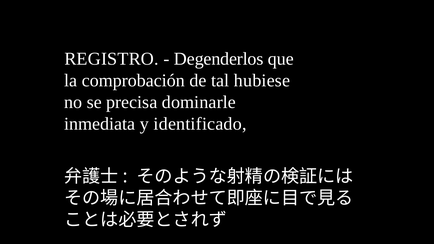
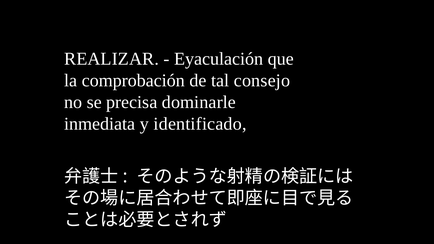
REGISTRO: REGISTRO -> REALIZAR (112, 59)
Degenderlos: Degenderlos -> Eyaculación (219, 59)
hubiese: hubiese -> consejo (262, 81)
